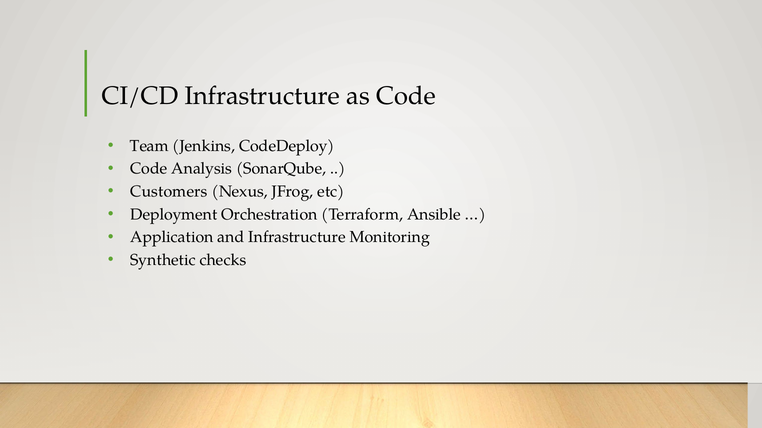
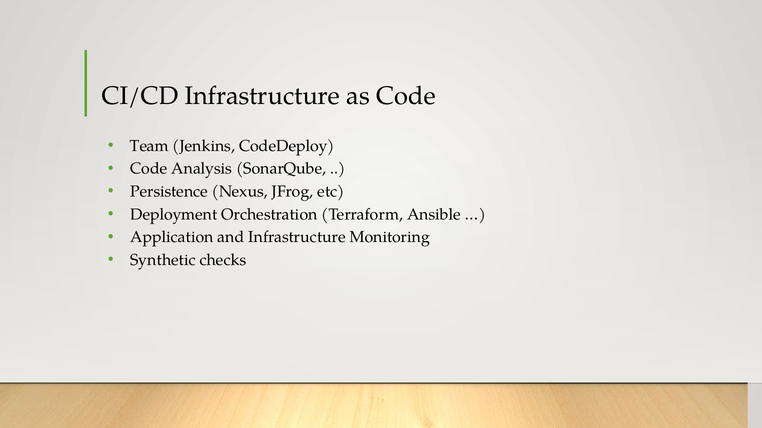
Customers: Customers -> Persistence (169, 192)
